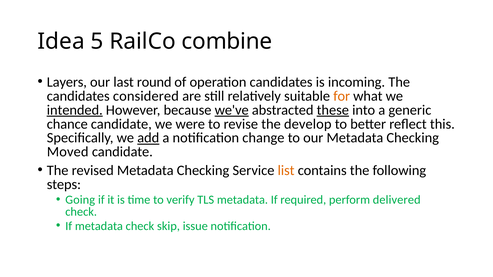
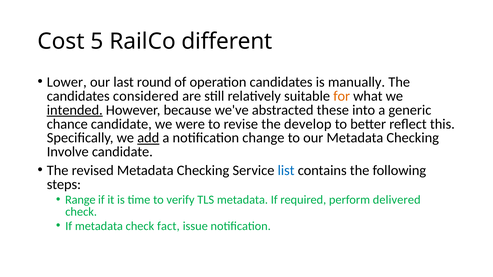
Idea: Idea -> Cost (61, 41)
combine: combine -> different (227, 41)
Layers: Layers -> Lower (67, 82)
incoming: incoming -> manually (357, 82)
we've underline: present -> none (232, 110)
these underline: present -> none (333, 110)
Moved: Moved -> Involve (68, 152)
list colour: orange -> blue (286, 171)
Going: Going -> Range (80, 200)
skip: skip -> fact (168, 226)
